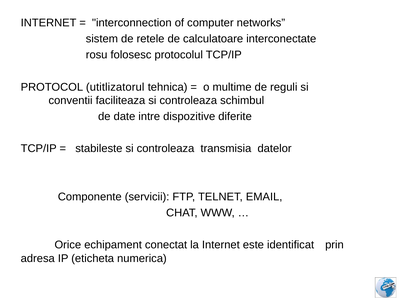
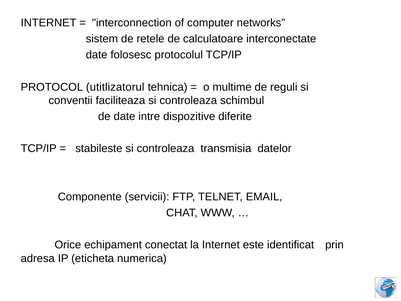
rosu: rosu -> date (97, 55)
